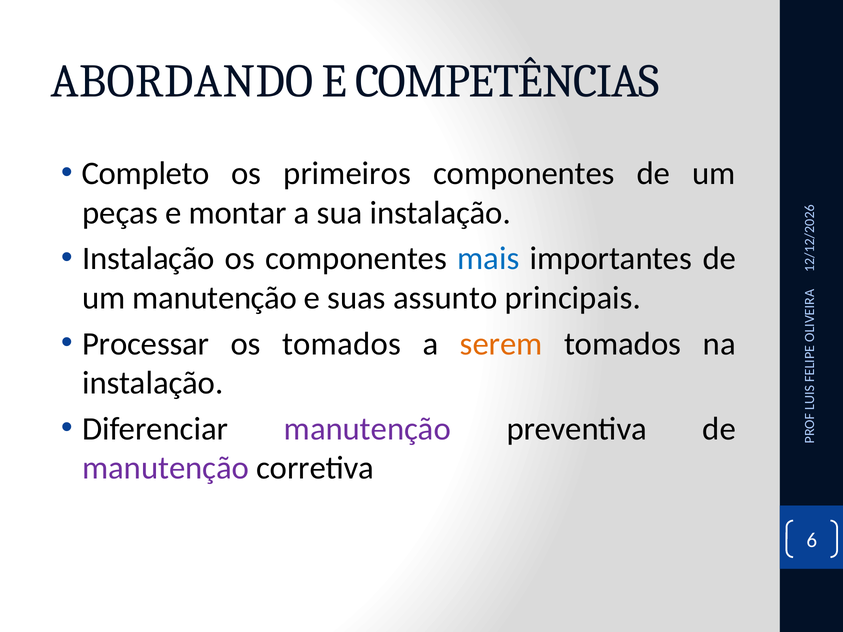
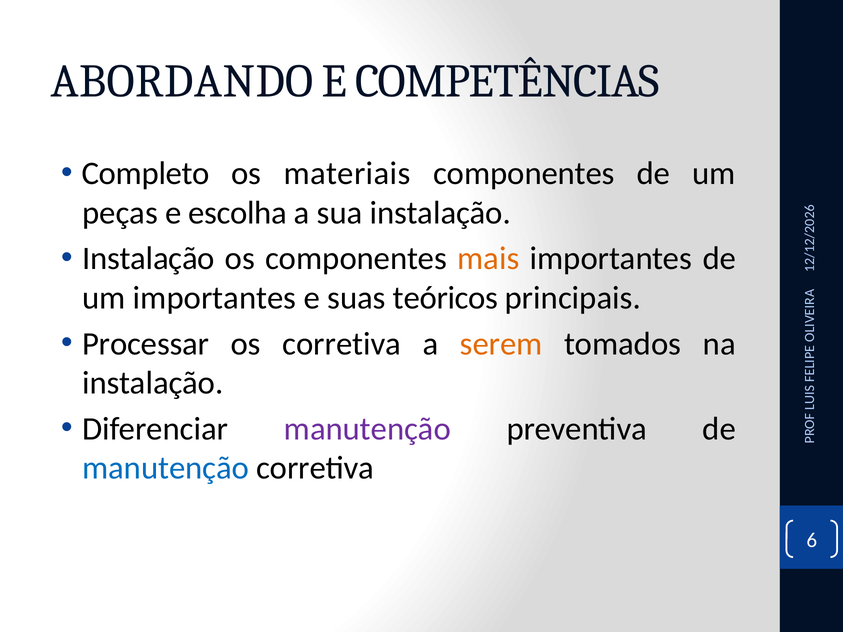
primeiros: primeiros -> materiais (347, 174)
montar: montar -> escolha (238, 213)
mais colour: blue -> orange (488, 259)
um manutenção: manutenção -> importantes (215, 298)
assunto: assunto -> teóricos (446, 298)
os tomados: tomados -> corretiva (342, 344)
manutenção colour: purple -> blue (166, 468)
